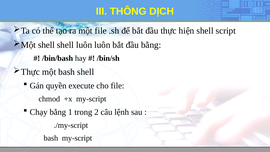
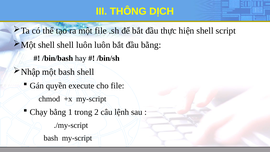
Thực: Thực -> Nhập (30, 72)
